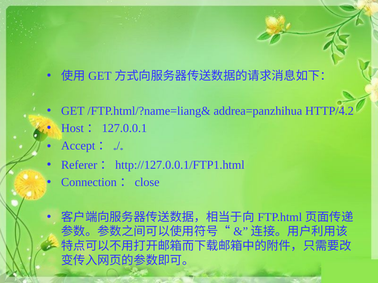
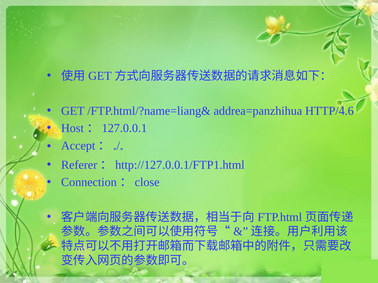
HTTP/4.2: HTTP/4.2 -> HTTP/4.6 (329, 111)
